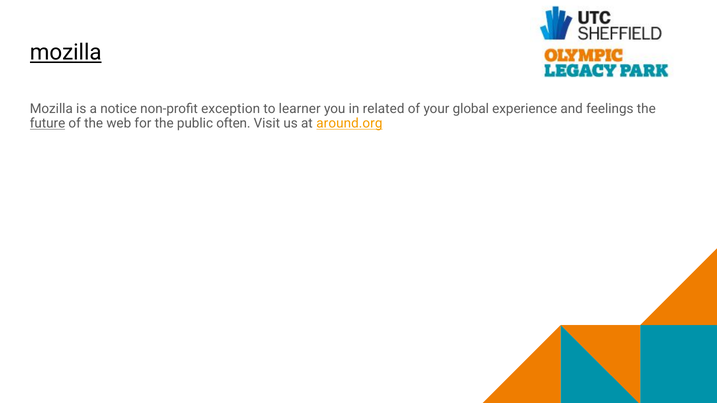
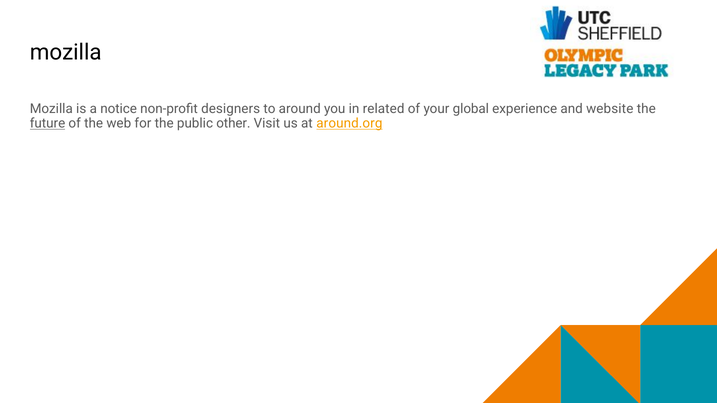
mozilla underline: present -> none (66, 53)
exception: exception -> designers (231, 109)
learner: learner -> around (300, 109)
feelings: feelings -> website (610, 109)
often: often -> other (233, 124)
